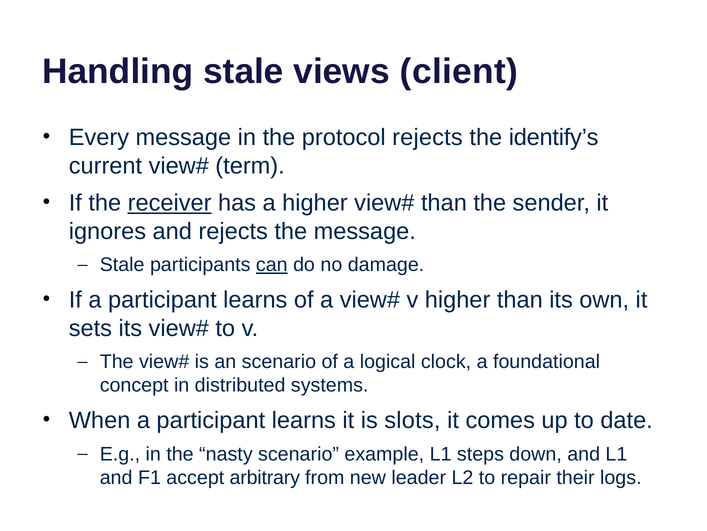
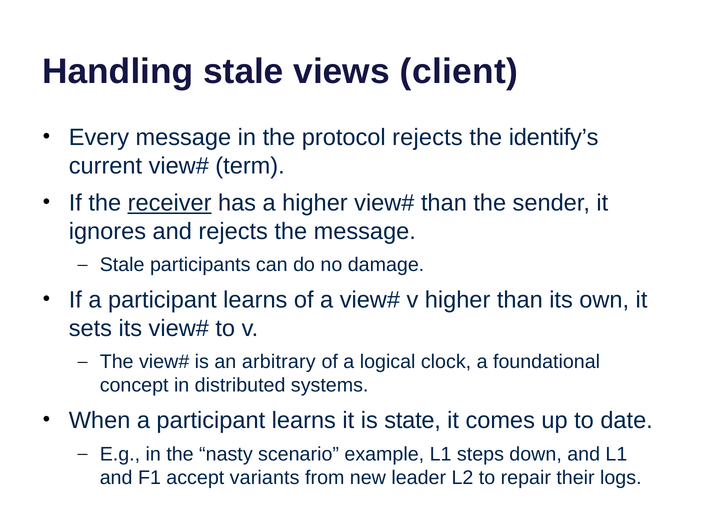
can underline: present -> none (272, 264)
an scenario: scenario -> arbitrary (279, 361)
slots: slots -> state (413, 420)
arbitrary: arbitrary -> variants (265, 477)
